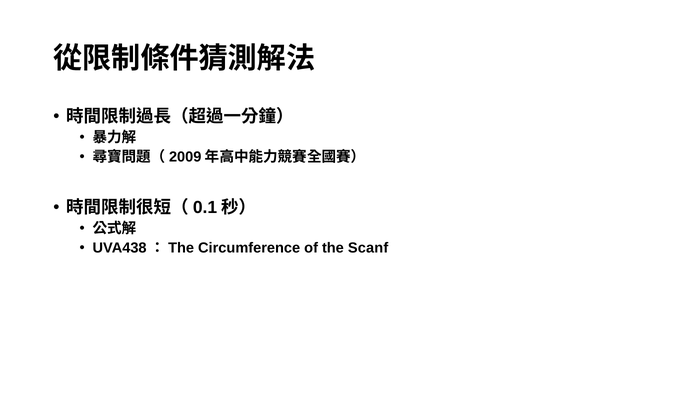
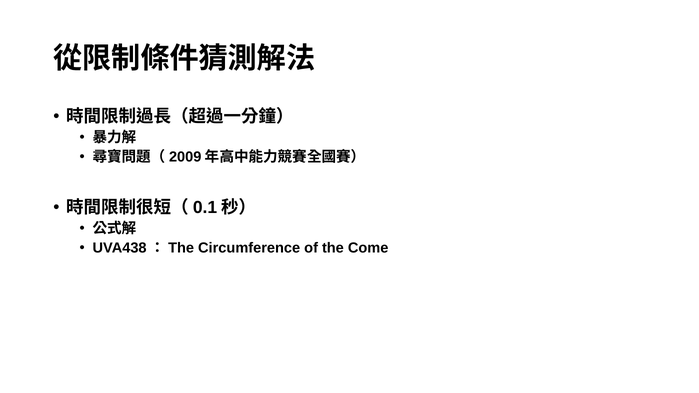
Scanf: Scanf -> Come (368, 248)
